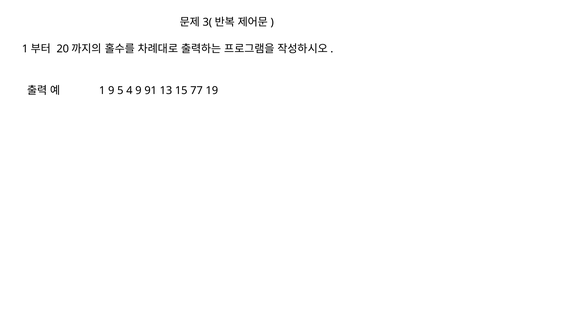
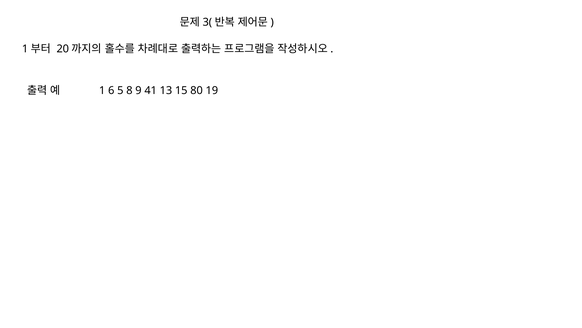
1 9: 9 -> 6 (111, 90)
4: 4 -> 8 (129, 90)
91: 91 -> 41 (151, 90)
77: 77 -> 80 (197, 90)
